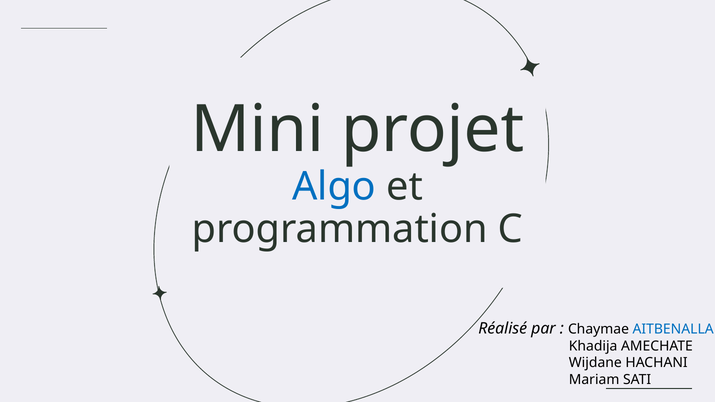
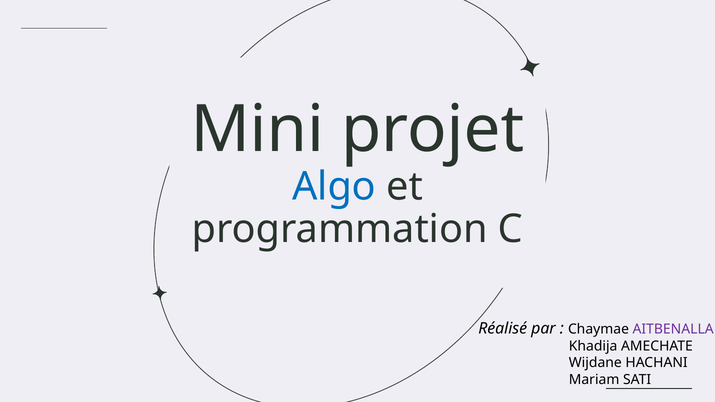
AITBENALLA colour: blue -> purple (673, 329)
